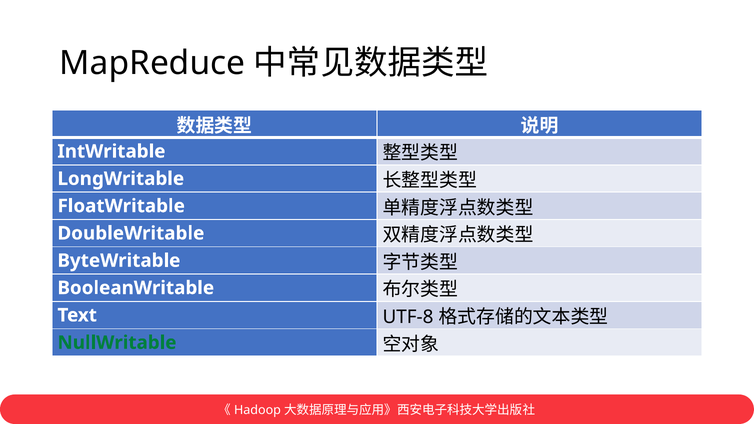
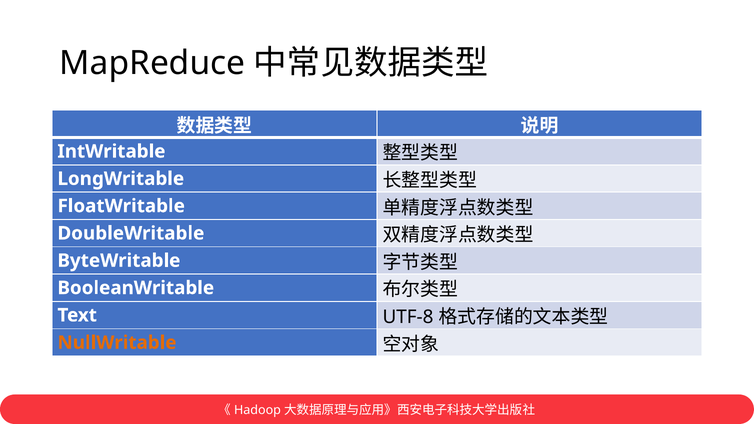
NullWritable colour: green -> orange (117, 343)
